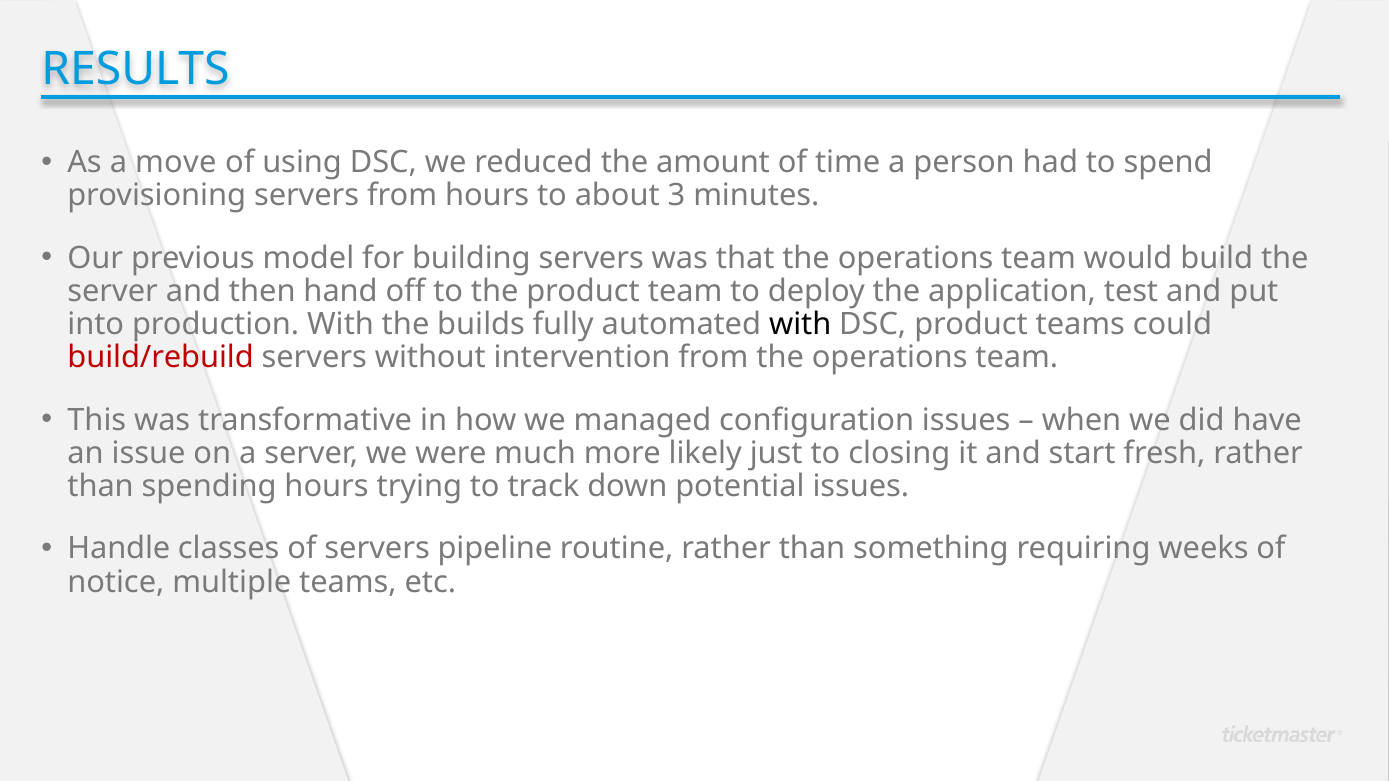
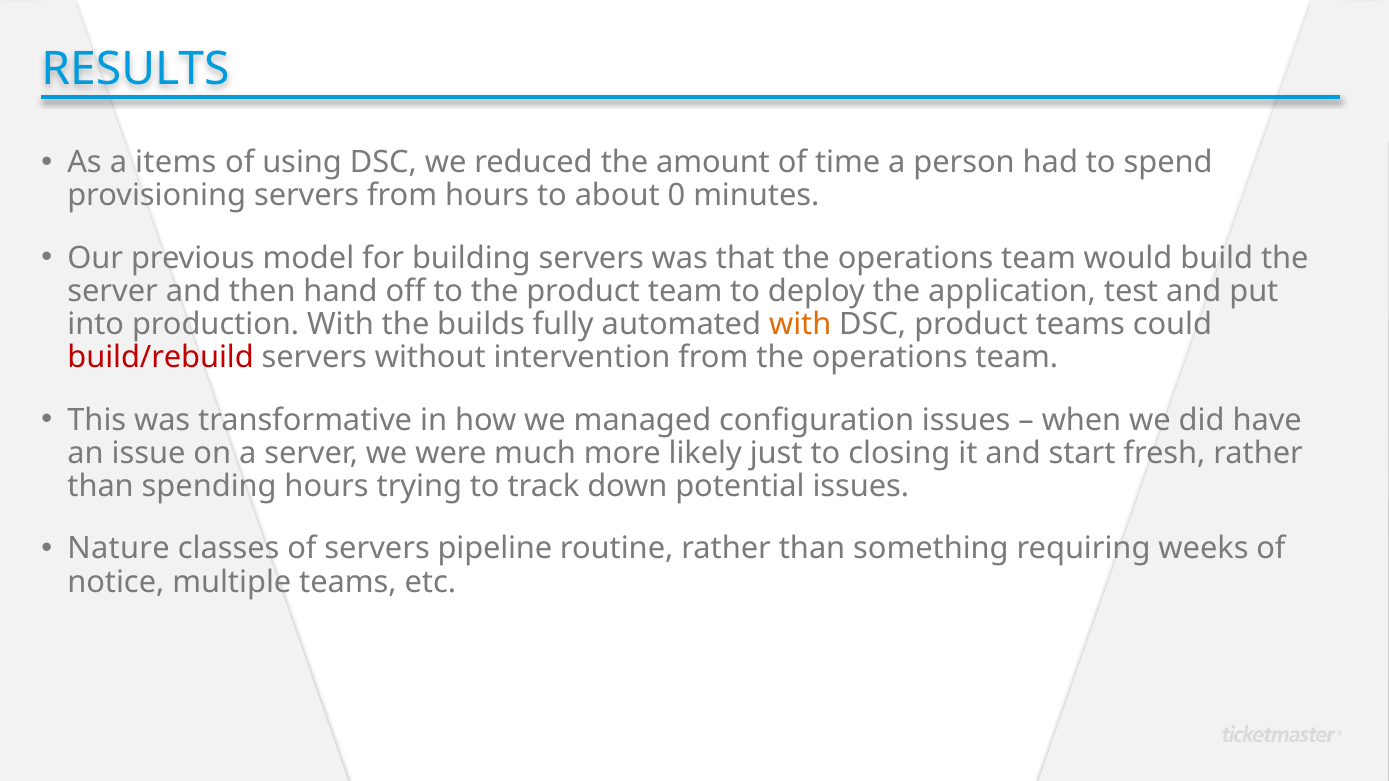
move: move -> items (176, 163)
3: 3 -> 0 (676, 196)
with colour: black -> orange (800, 325)
Handle: Handle -> Nature (119, 549)
